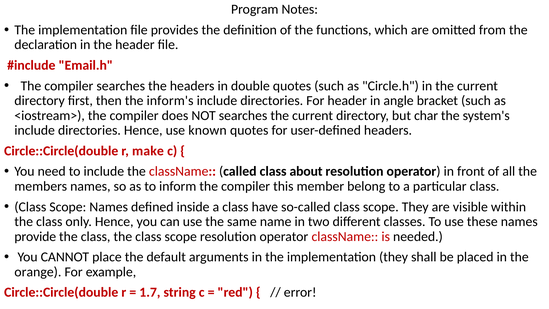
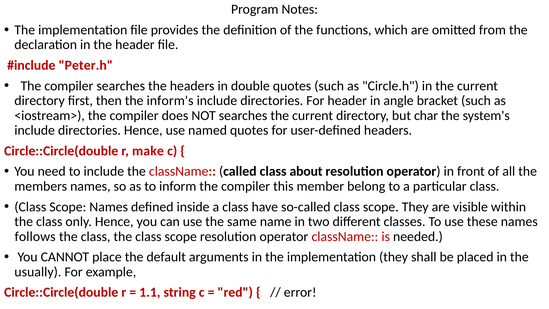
Email.h: Email.h -> Peter.h (86, 65)
known: known -> named (208, 130)
provide: provide -> follows (35, 236)
orange: orange -> usually (38, 272)
1.7: 1.7 -> 1.1 (150, 292)
